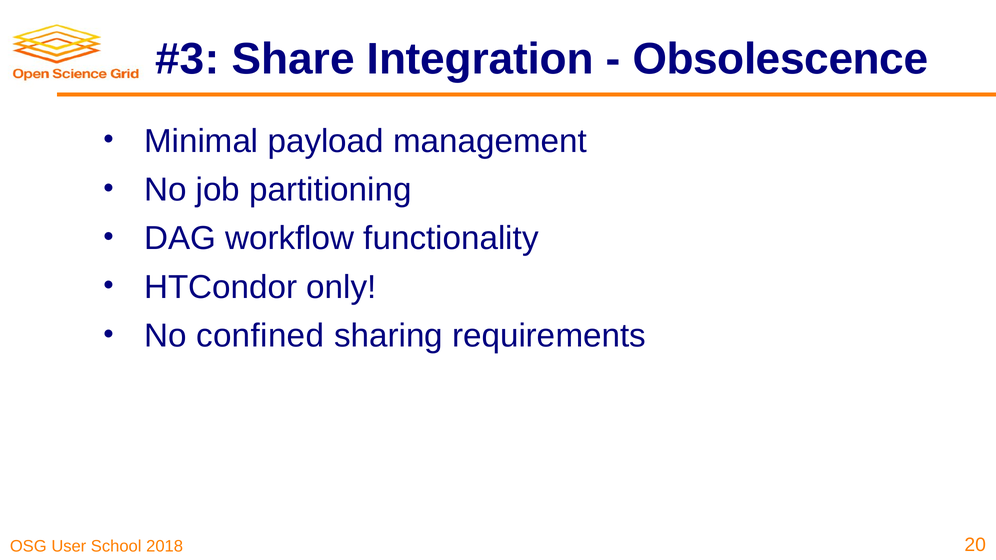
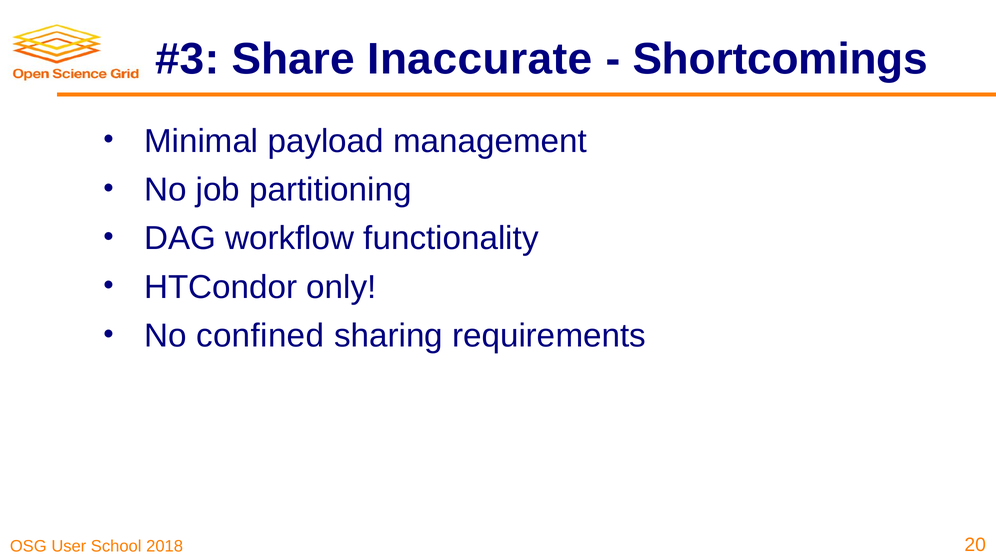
Integration: Integration -> Inaccurate (480, 59)
Obsolescence: Obsolescence -> Shortcomings (780, 59)
